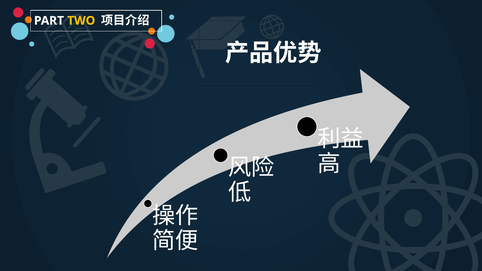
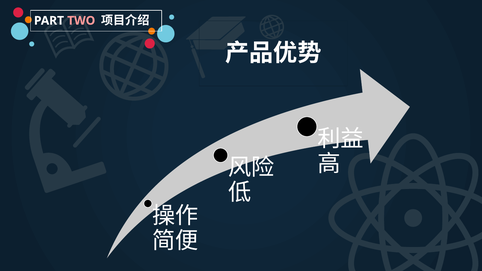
TWO colour: yellow -> pink (81, 21)
